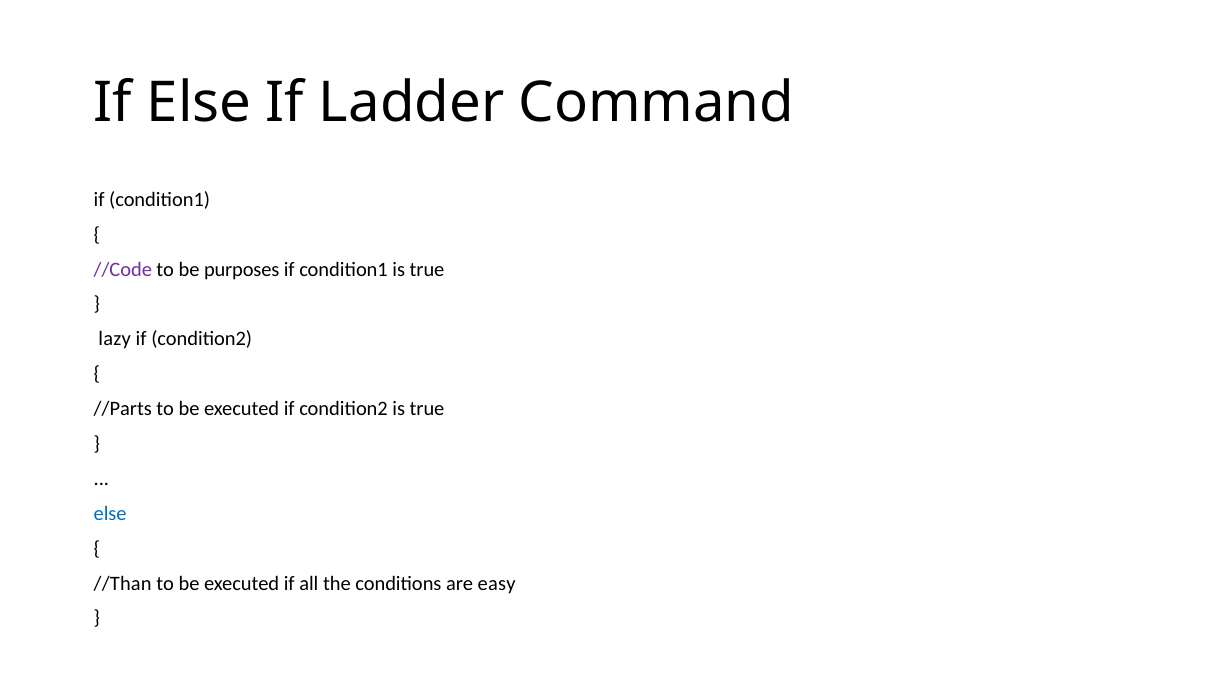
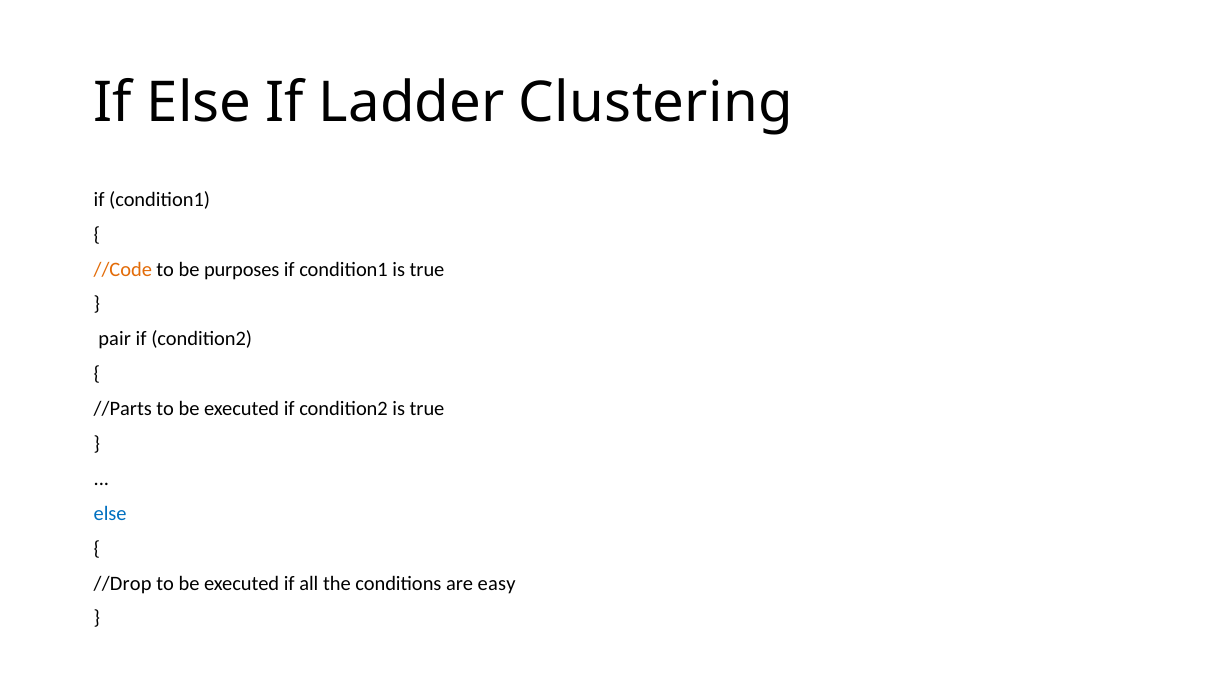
Command: Command -> Clustering (656, 103)
//Code colour: purple -> orange (123, 269)
lazy: lazy -> pair (115, 339)
//Than: //Than -> //Drop (123, 584)
